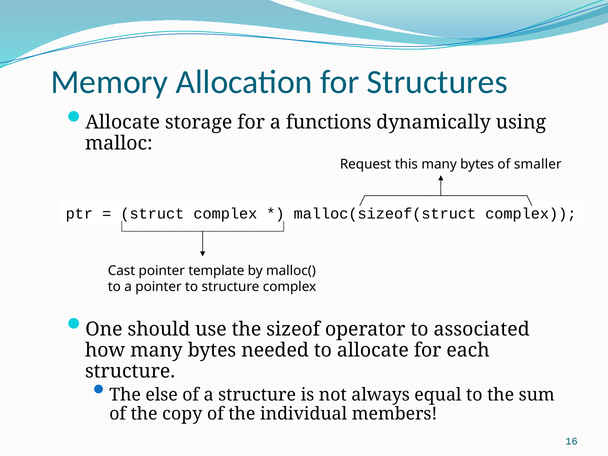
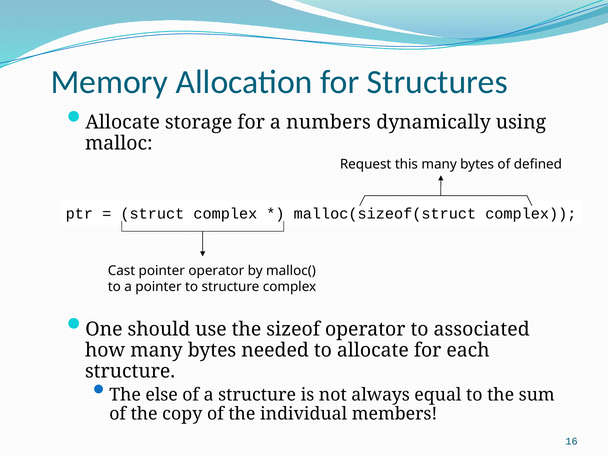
functions: functions -> numbers (328, 122)
smaller: smaller -> defined (538, 164)
pointer template: template -> operator (216, 271)
